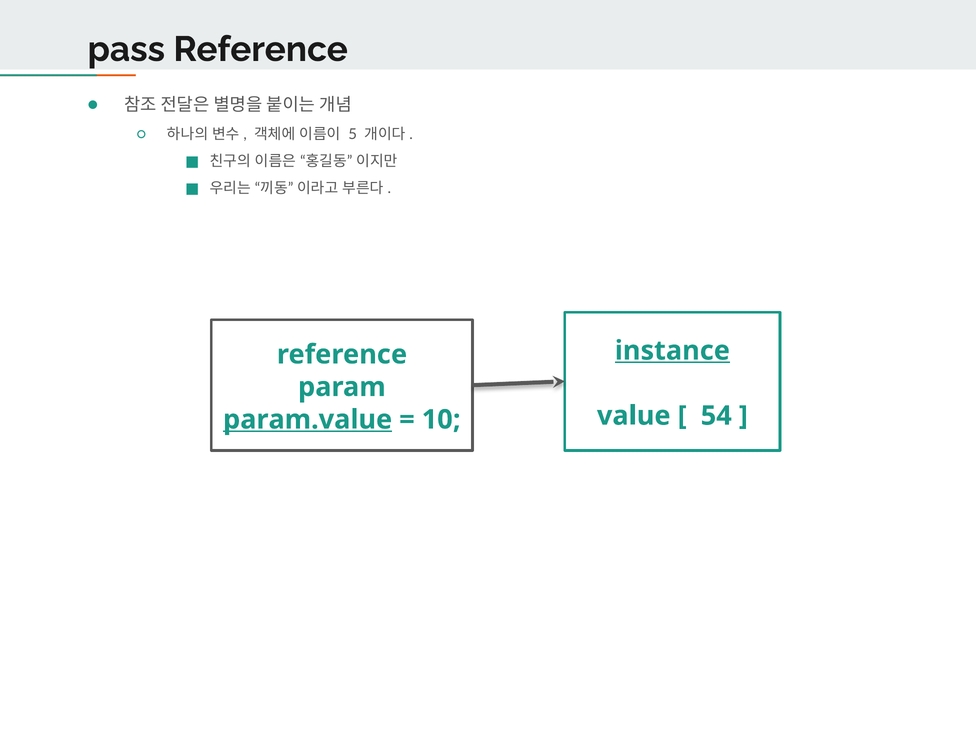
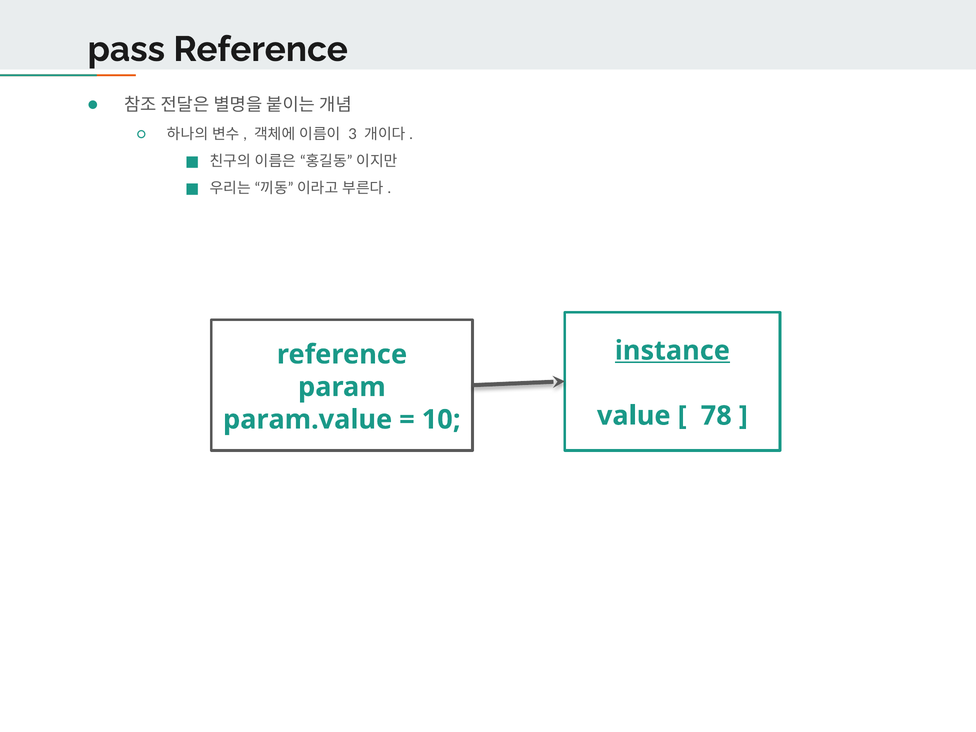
5: 5 -> 3 (353, 134)
54: 54 -> 78 (716, 416)
param.value underline: present -> none (308, 420)
